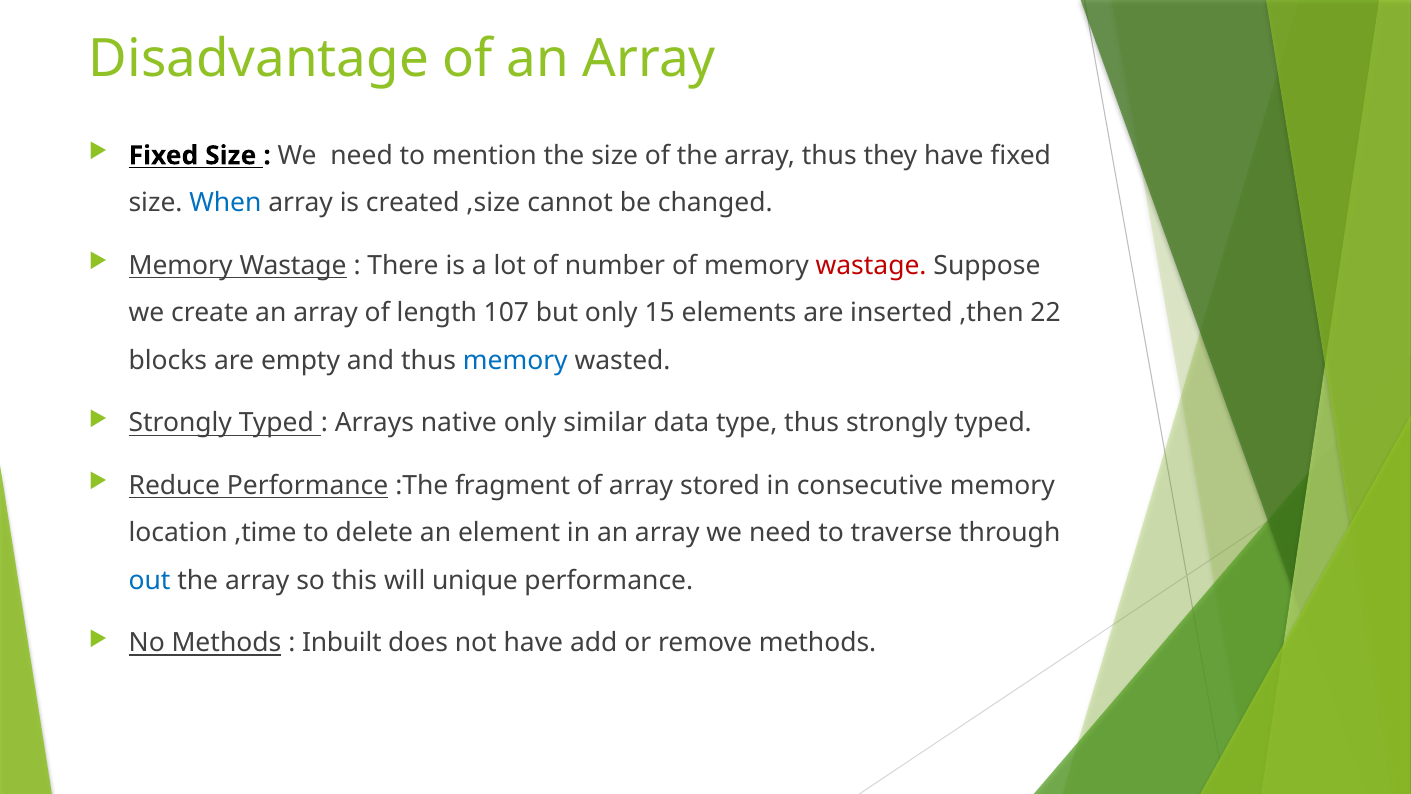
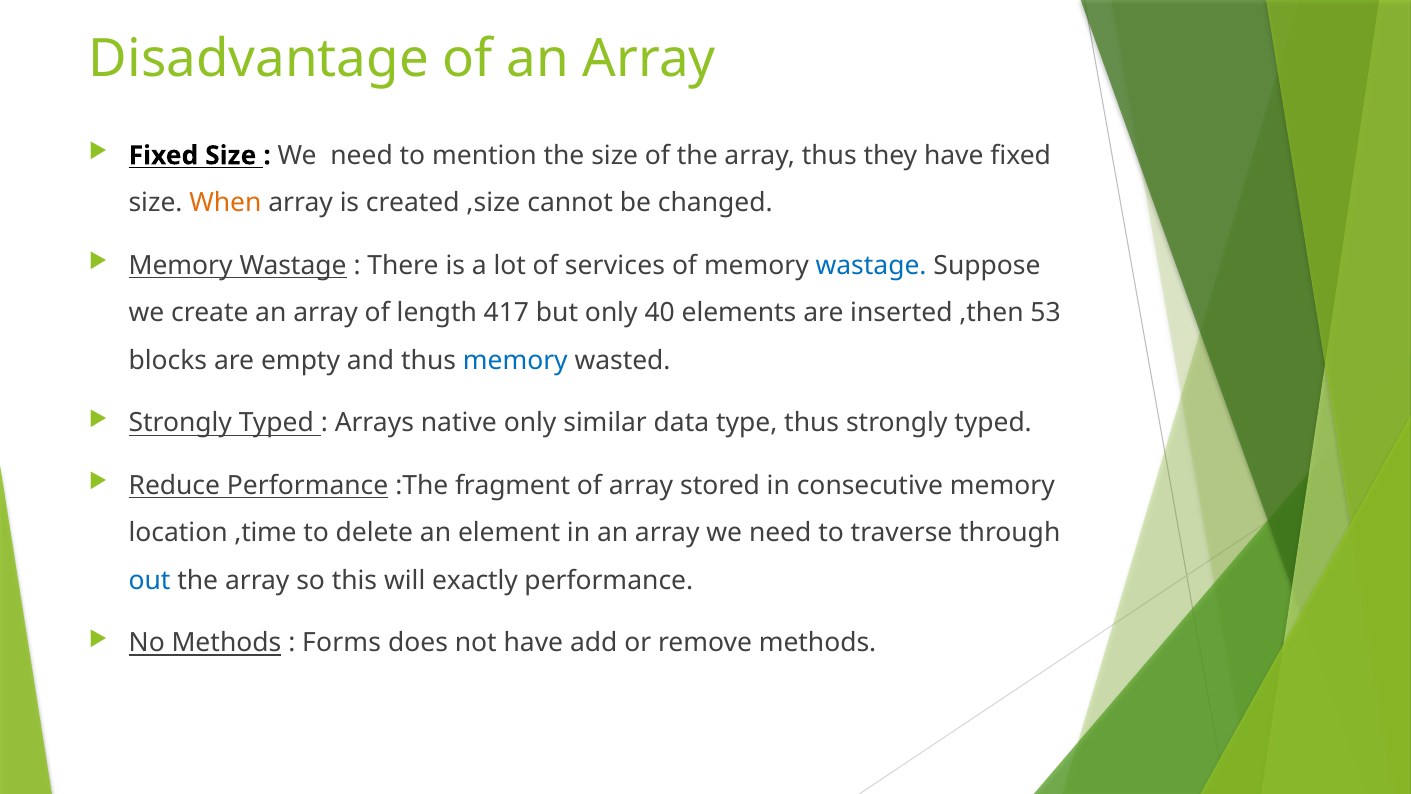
When colour: blue -> orange (225, 203)
number: number -> services (615, 265)
wastage colour: red -> blue (871, 265)
107: 107 -> 417 (506, 313)
15: 15 -> 40 (660, 313)
22: 22 -> 53 (1046, 313)
unique: unique -> exactly (475, 581)
Inbuilt: Inbuilt -> Forms (342, 643)
